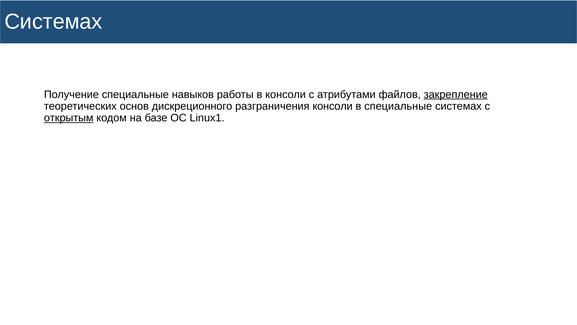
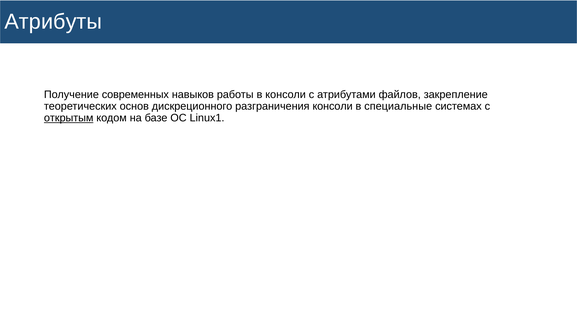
Системах: Системах -> Атрибуты (53, 22)
Получение специальные: специальные -> современных (135, 94)
закрепление underline: present -> none (456, 94)
